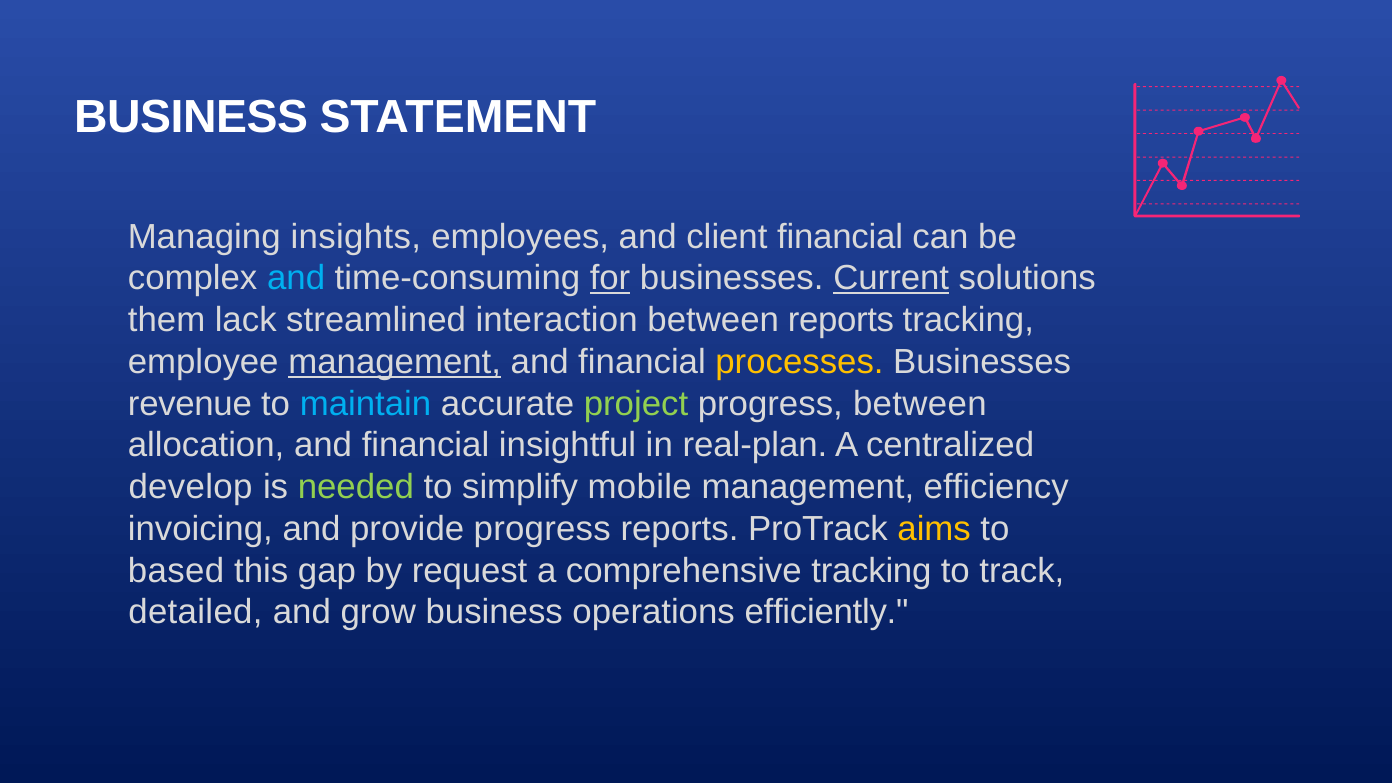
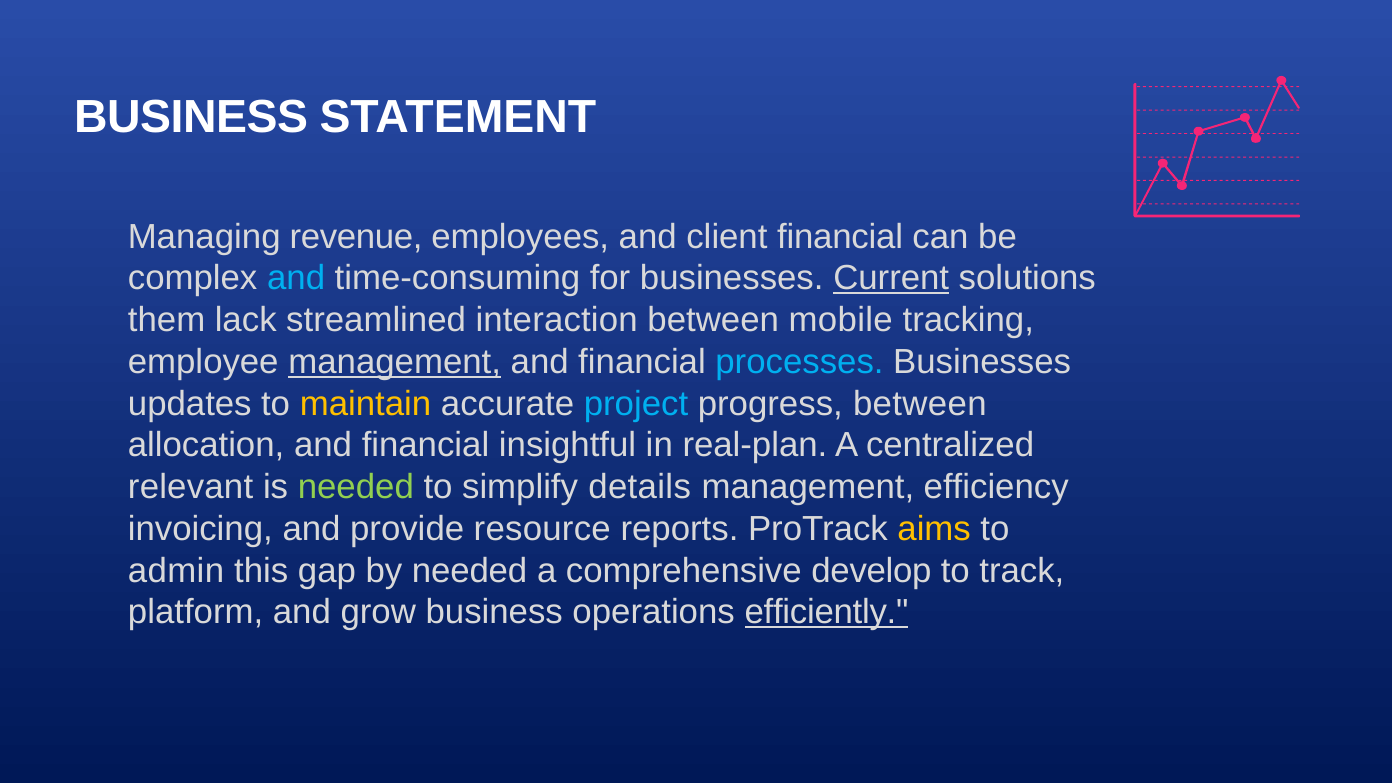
insights: insights -> revenue (356, 237)
for underline: present -> none (610, 278)
between reports: reports -> mobile (841, 320)
processes colour: yellow -> light blue (799, 362)
revenue: revenue -> updates (190, 404)
maintain colour: light blue -> yellow (366, 404)
project colour: light green -> light blue (636, 404)
develop: develop -> relevant (191, 487)
mobile: mobile -> details (640, 487)
provide progress: progress -> resource (542, 529)
based: based -> admin (176, 571)
by request: request -> needed (470, 571)
comprehensive tracking: tracking -> develop (871, 571)
detailed: detailed -> platform (196, 612)
efficiently underline: none -> present (826, 612)
